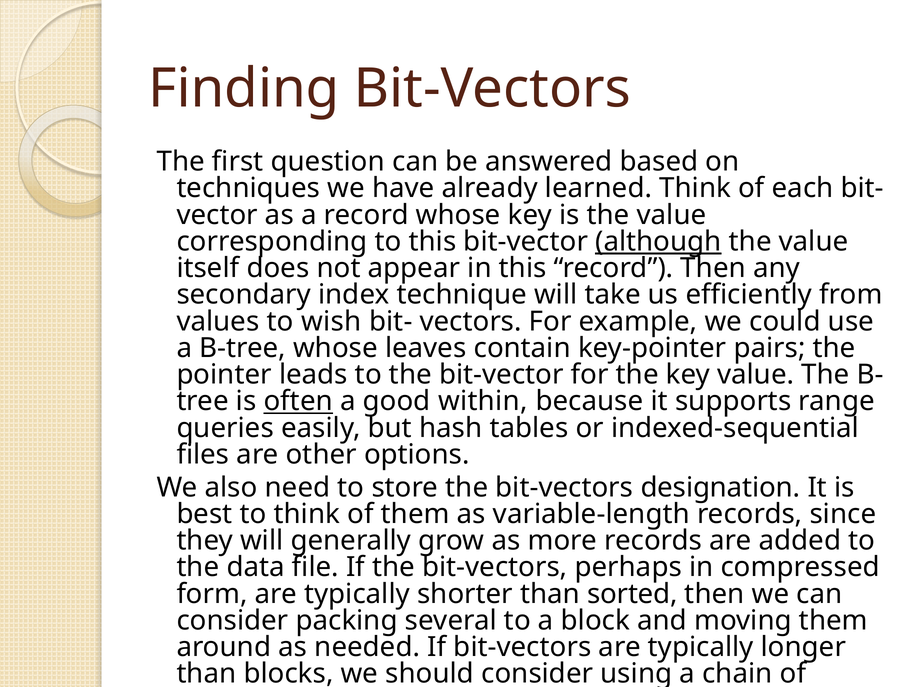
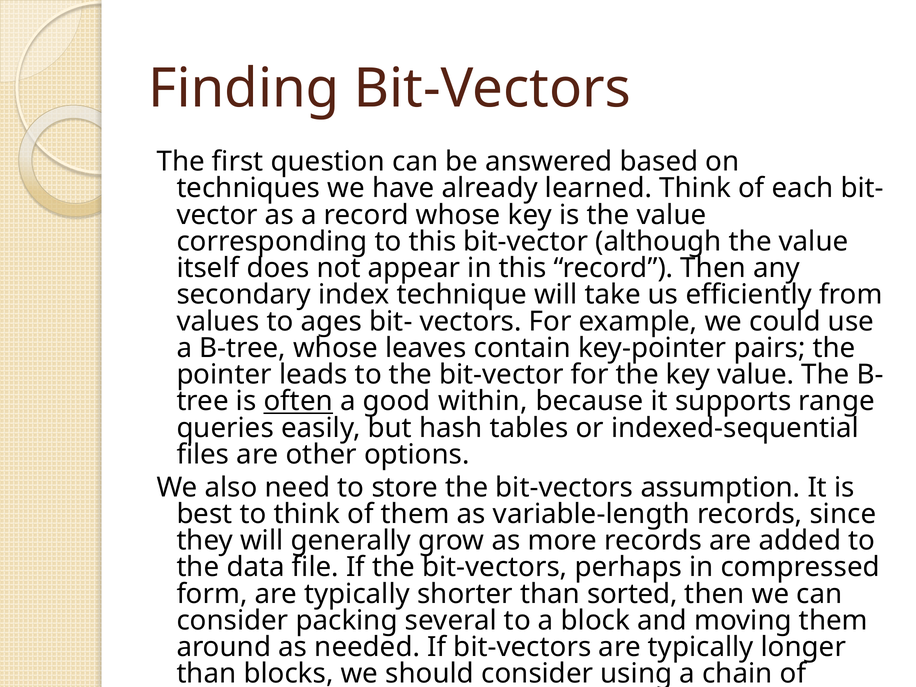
although underline: present -> none (658, 242)
wish: wish -> ages (331, 321)
designation: designation -> assumption (720, 487)
